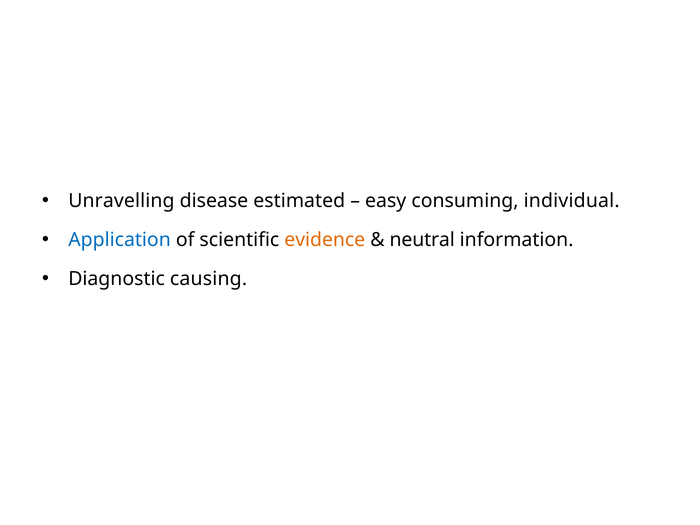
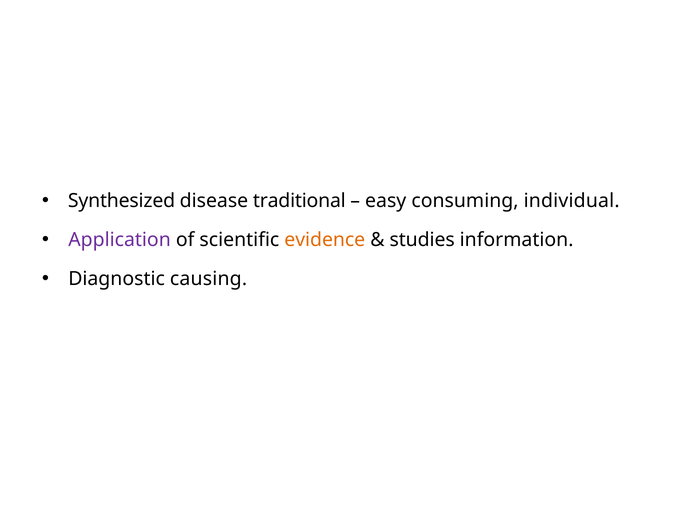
Unravelling: Unravelling -> Synthesized (122, 201)
estimated: estimated -> traditional (299, 201)
Application colour: blue -> purple (120, 240)
neutral: neutral -> studies (422, 240)
